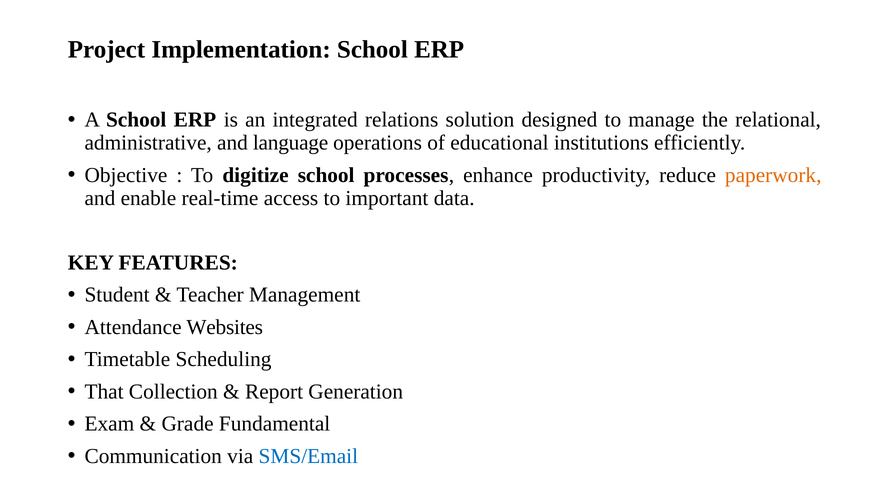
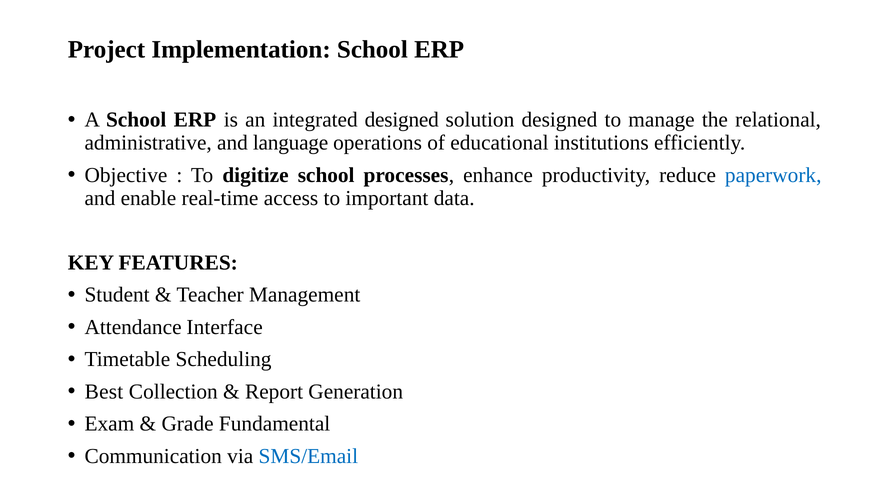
integrated relations: relations -> designed (402, 120)
paperwork colour: orange -> blue (773, 175)
Websites: Websites -> Interface (225, 328)
That: That -> Best (104, 392)
